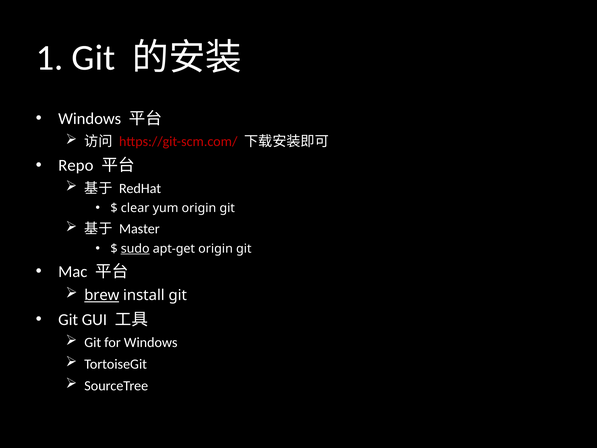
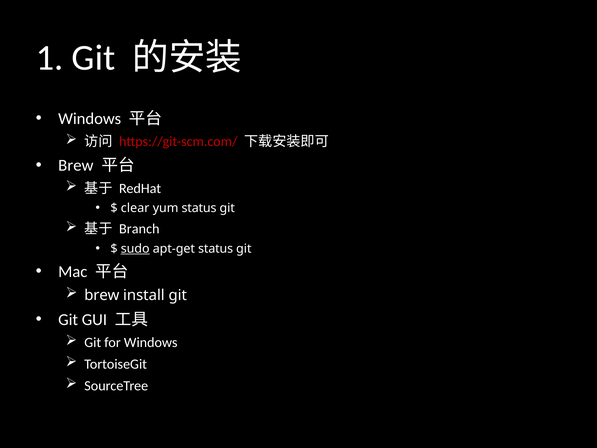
Repo: Repo -> Brew (76, 165)
yum origin: origin -> status (199, 208)
Master: Master -> Branch (139, 229)
apt-get origin: origin -> status (216, 249)
brew underline: present -> none (102, 295)
